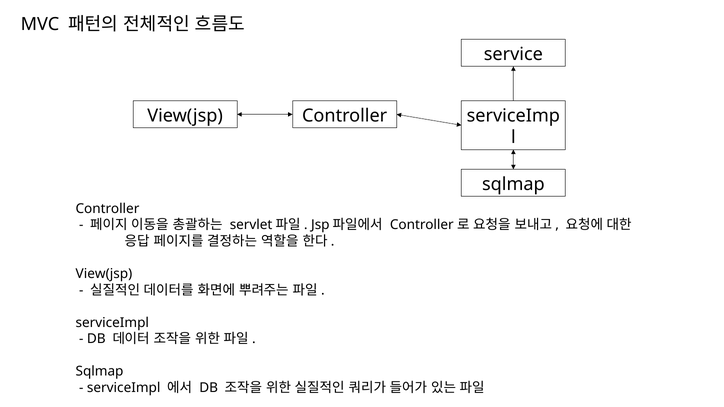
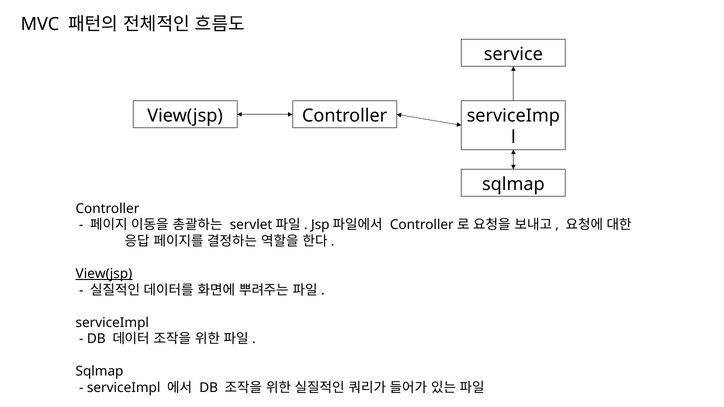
View(jsp underline: none -> present (104, 274)
